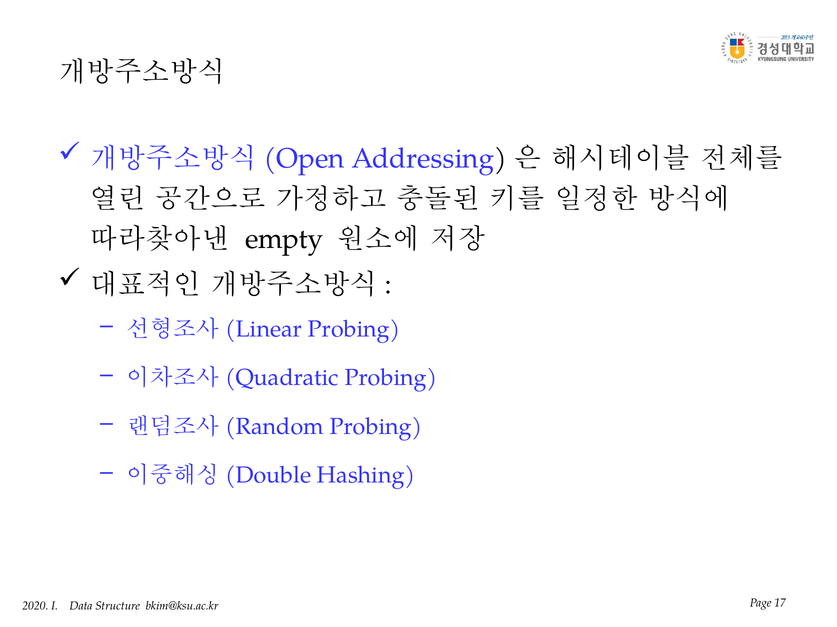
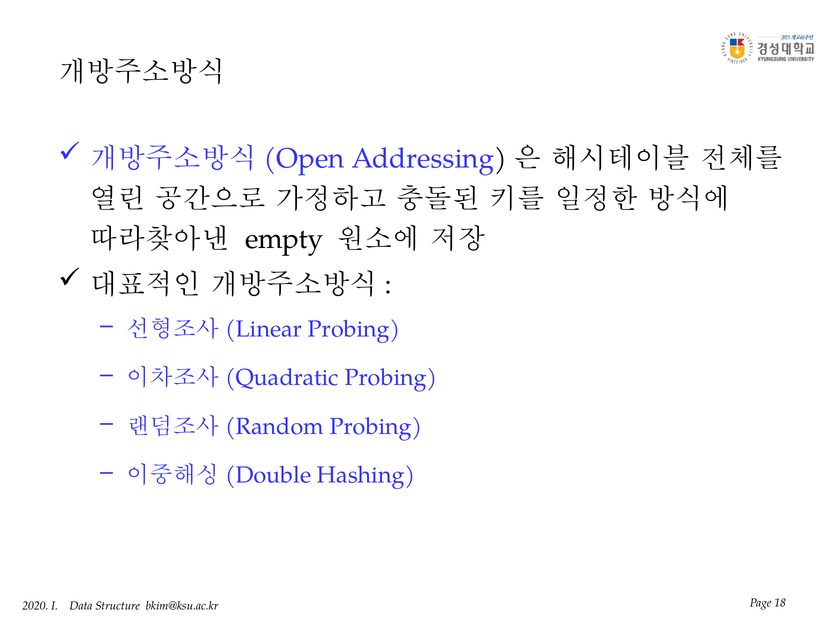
17: 17 -> 18 (780, 603)
